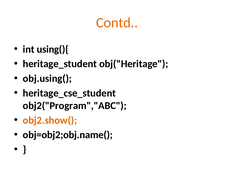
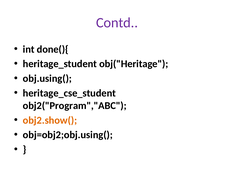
Contd colour: orange -> purple (117, 23)
using(){: using(){ -> done(){ (53, 49)
obj=obj2;obj.name(: obj=obj2;obj.name( -> obj=obj2;obj.using( (68, 134)
